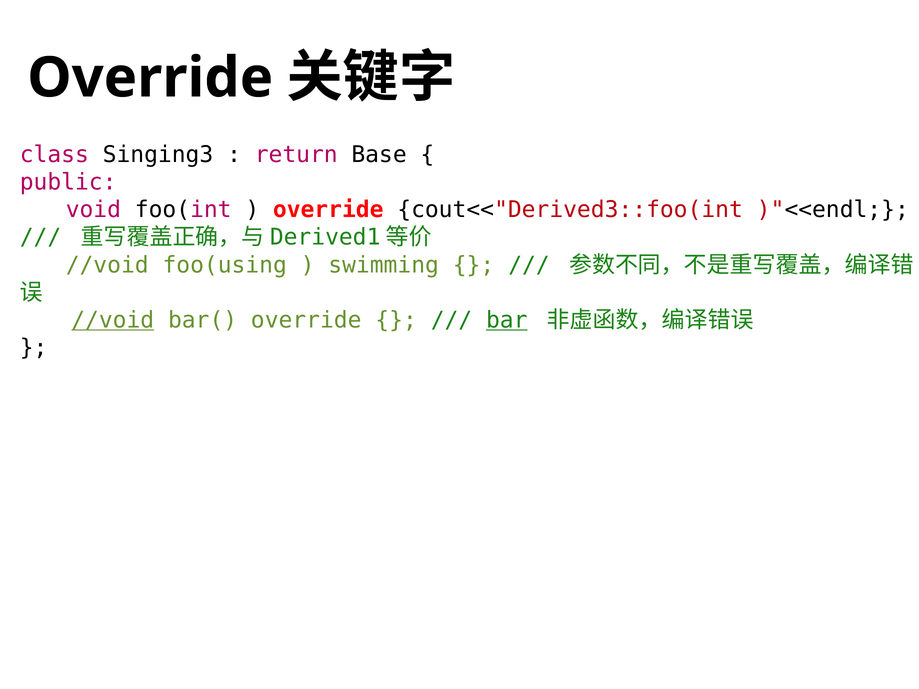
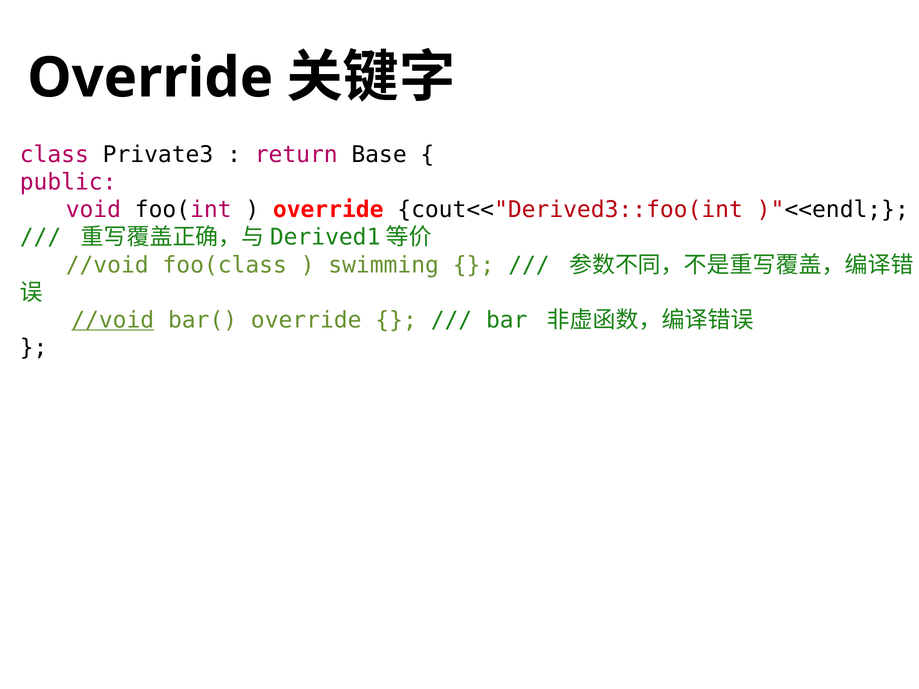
Singing3: Singing3 -> Private3 (158, 155)
foo(using: foo(using -> foo(class (225, 265)
bar underline: present -> none (507, 320)
